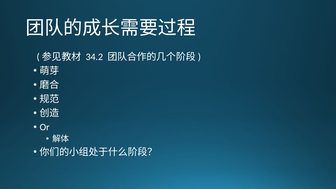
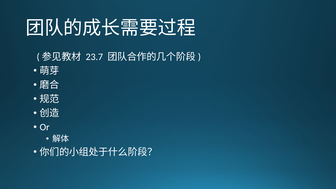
34.2: 34.2 -> 23.7 (94, 57)
